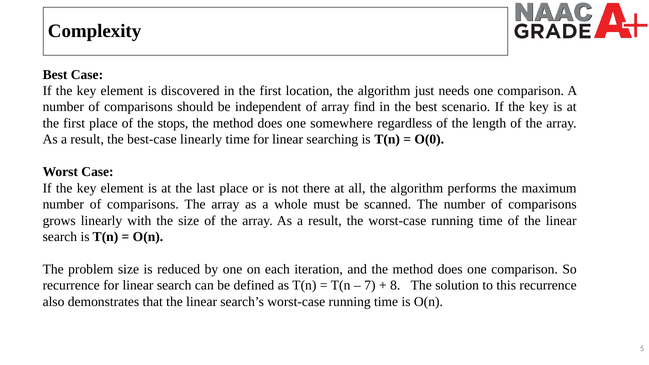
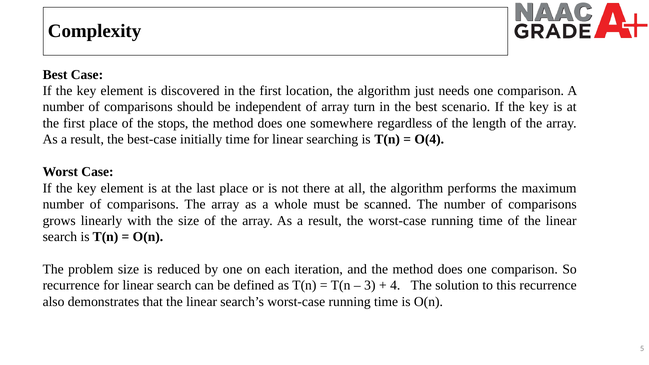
find: find -> turn (364, 107)
best-case linearly: linearly -> initially (201, 139)
O(0: O(0 -> O(4 (429, 139)
7: 7 -> 3 (370, 286)
8: 8 -> 4 (395, 286)
